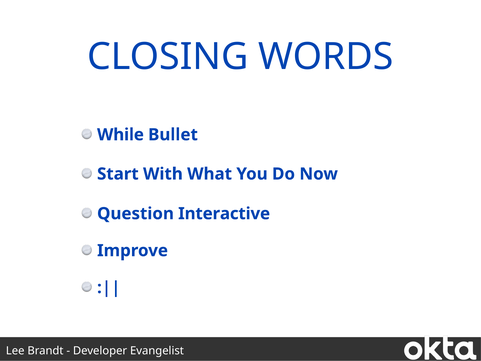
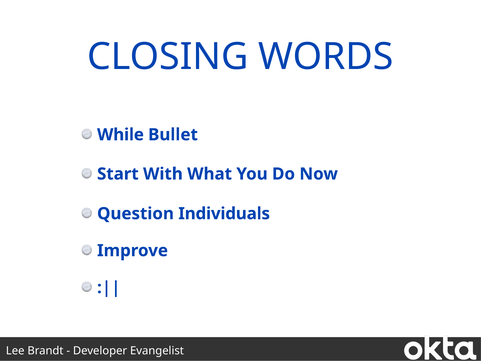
Interactive: Interactive -> Individuals (224, 214)
